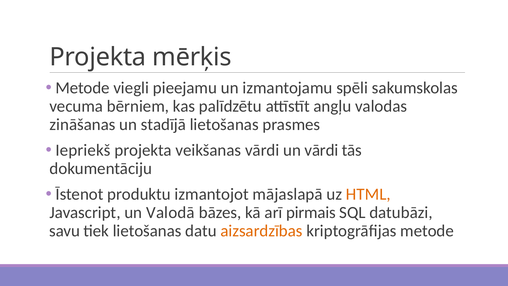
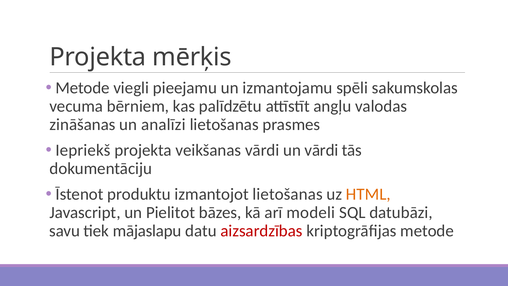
stadījā: stadījā -> analīzi (163, 124)
izmantojot mājaslapā: mājaslapā -> lietošanas (288, 194)
Valodā: Valodā -> Pielitot (171, 212)
pirmais: pirmais -> modeli (311, 212)
tiek lietošanas: lietošanas -> mājaslapu (147, 231)
aizsardzības colour: orange -> red (261, 231)
